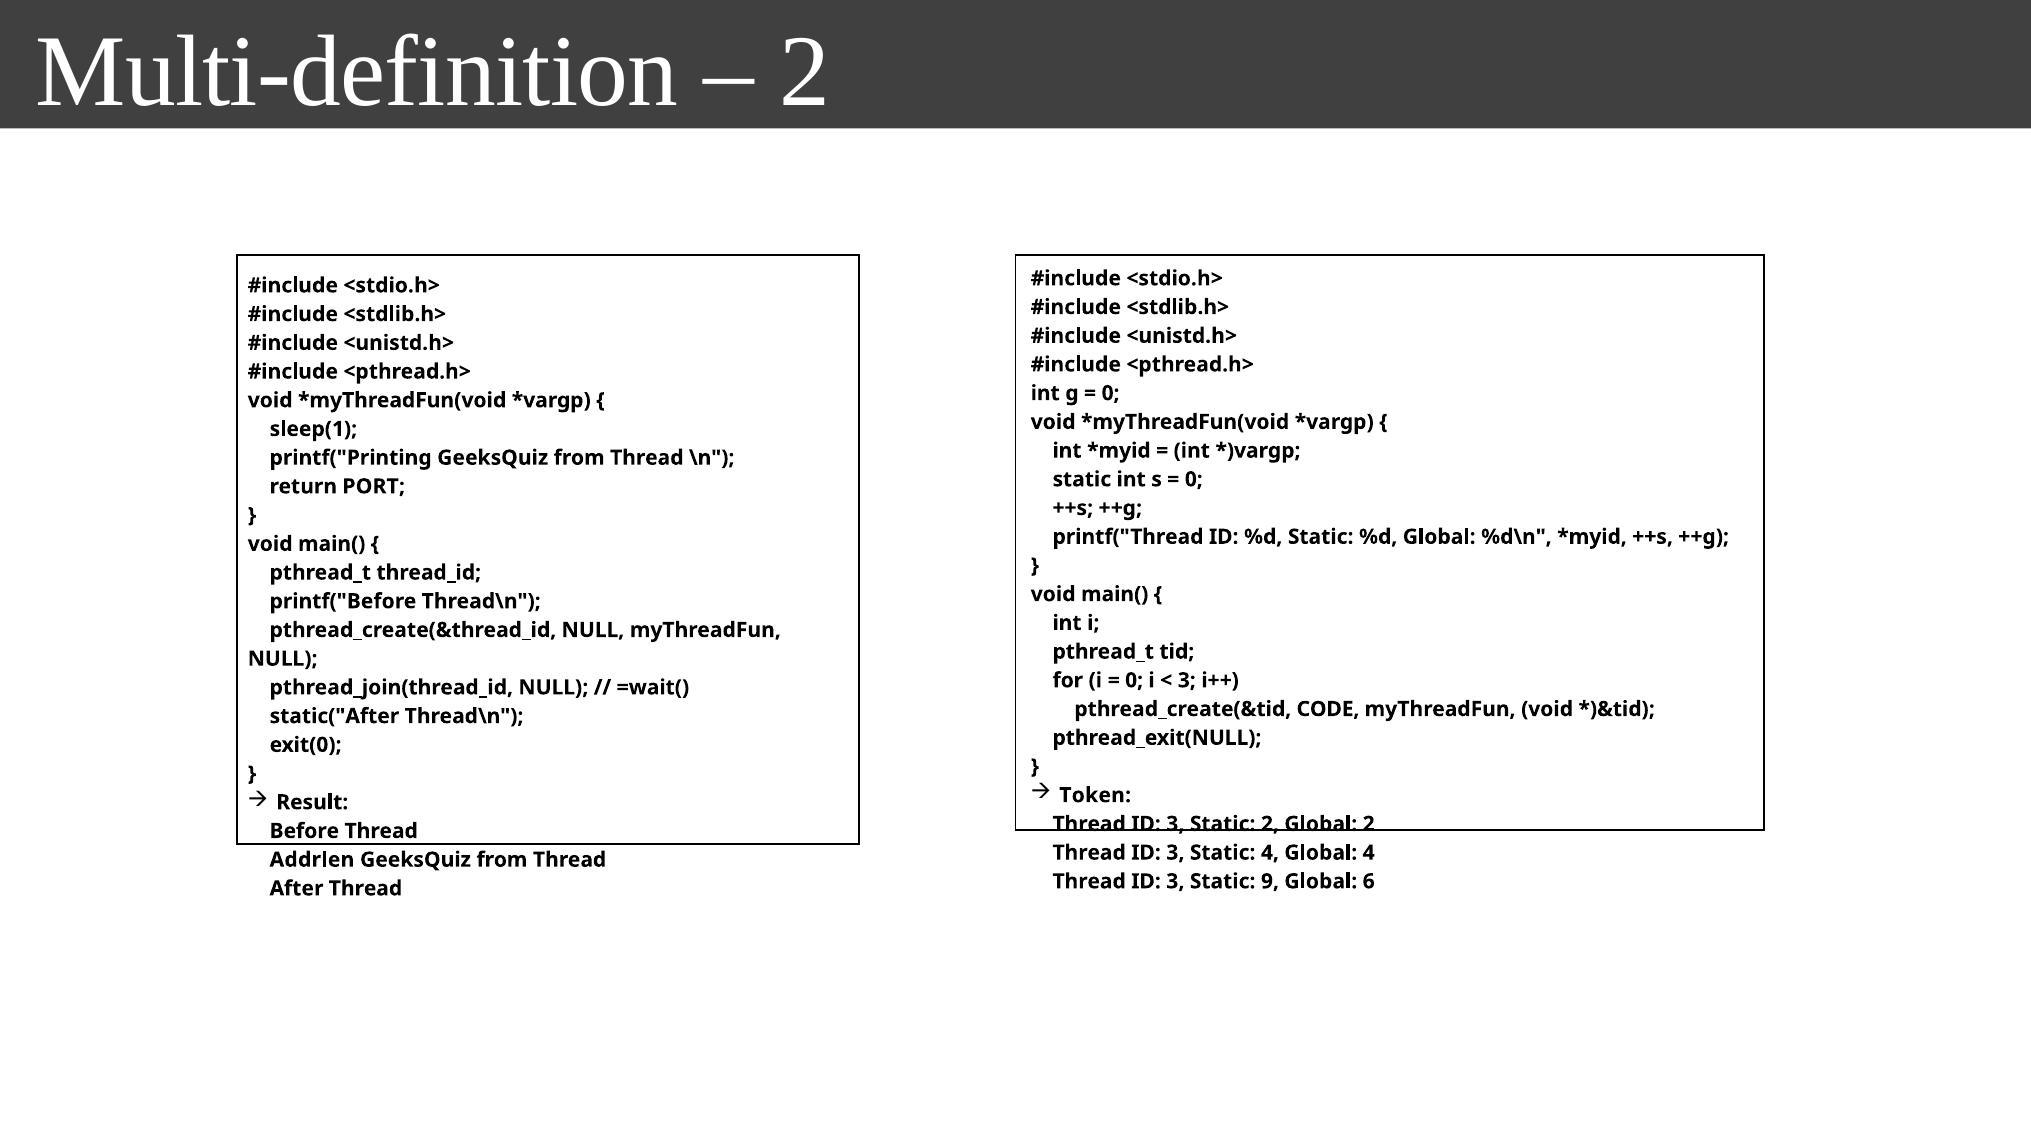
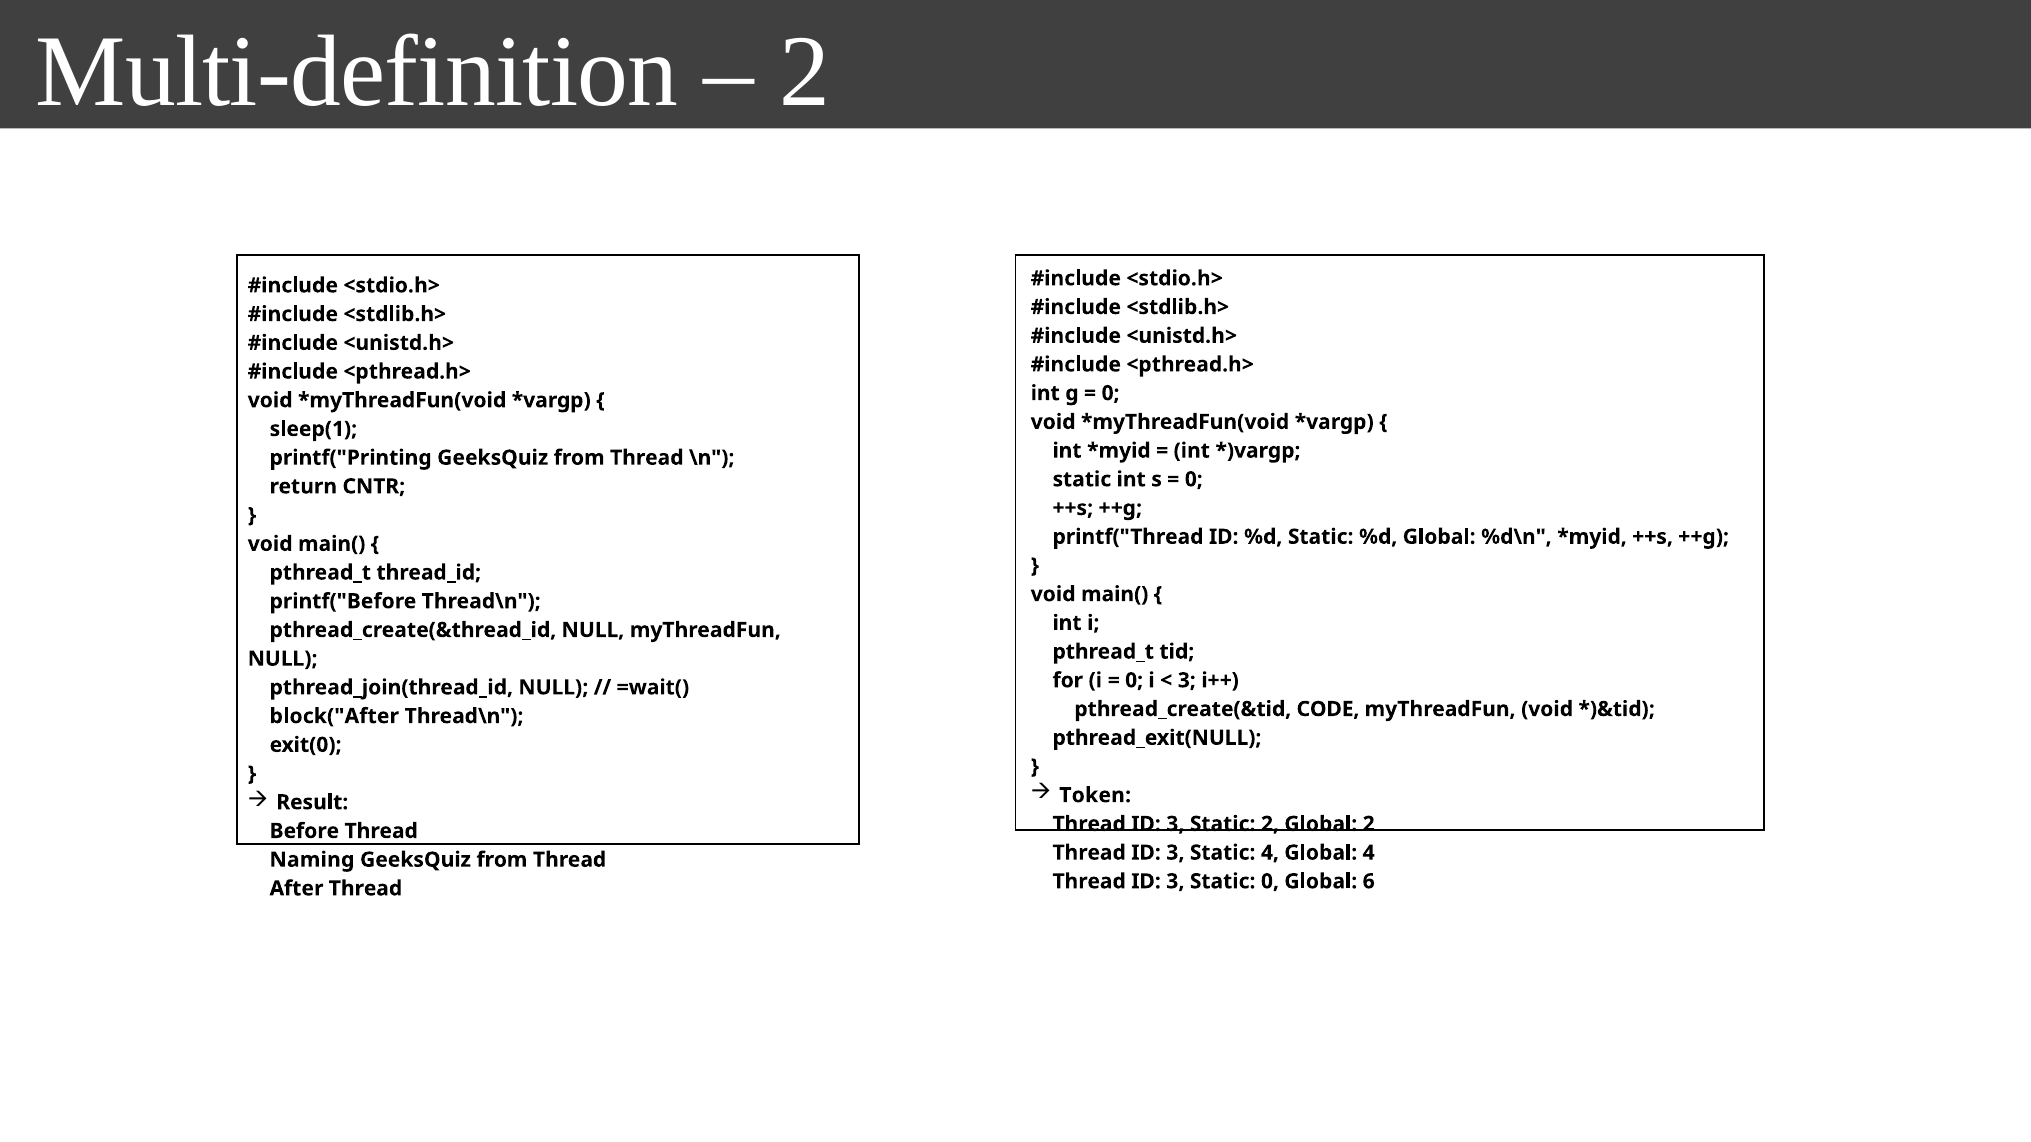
PORT: PORT -> CNTR (374, 487)
static("After: static("After -> block("After (334, 716)
Addrlen: Addrlen -> Naming (312, 860)
Static 9: 9 -> 0 (1270, 882)
